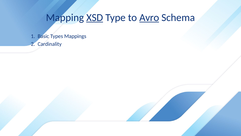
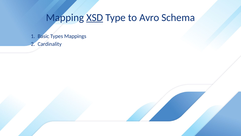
Avro underline: present -> none (149, 17)
